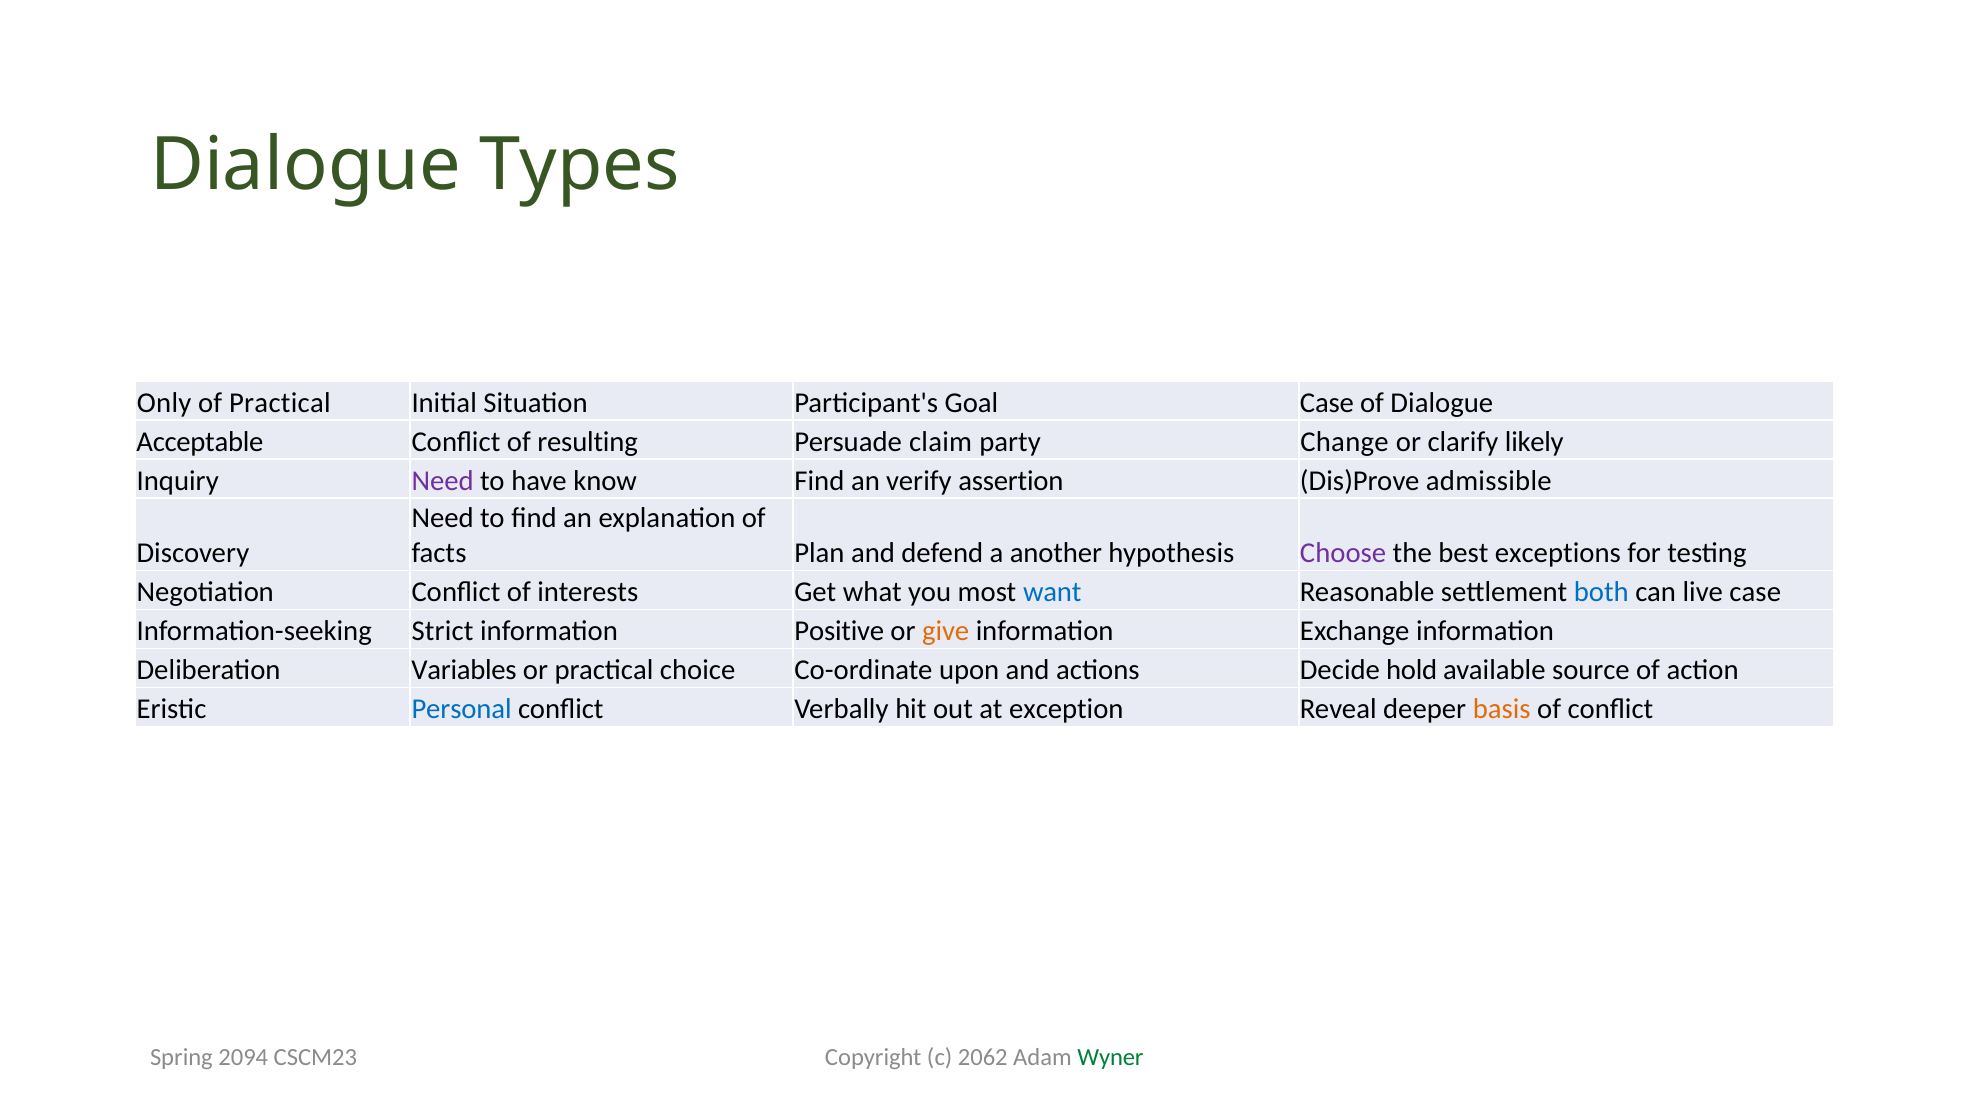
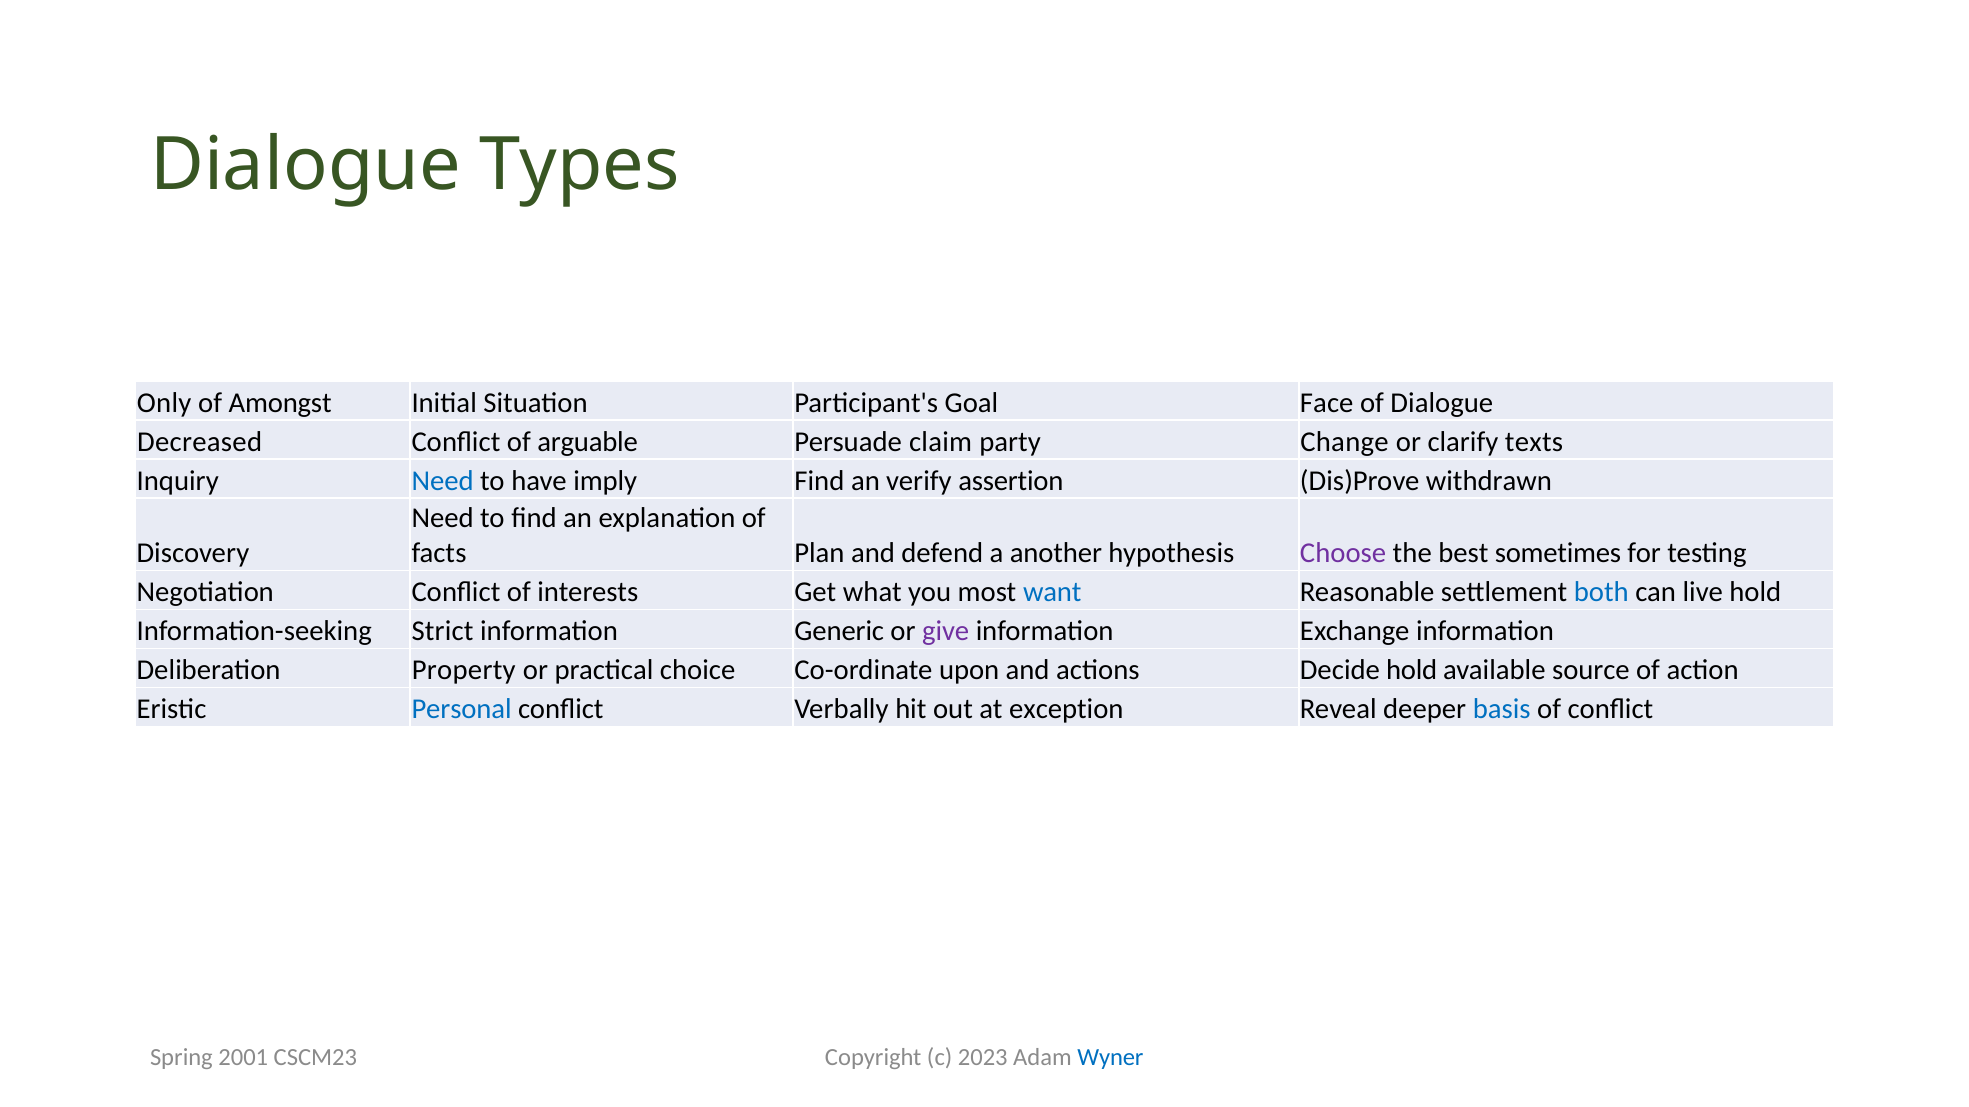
of Practical: Practical -> Amongst (280, 403)
Goal Case: Case -> Face (1327, 403)
Acceptable: Acceptable -> Decreased (200, 442)
resulting: resulting -> arguable (588, 442)
likely: likely -> texts (1534, 442)
Need colour: purple -> blue (443, 481)
know: know -> imply (605, 481)
admissible: admissible -> withdrawn (1489, 481)
exceptions: exceptions -> sometimes (1558, 554)
live case: case -> hold (1755, 593)
Positive: Positive -> Generic (839, 632)
give colour: orange -> purple (946, 632)
Variables: Variables -> Property (464, 671)
basis colour: orange -> blue (1502, 710)
2062: 2062 -> 2023 (983, 1057)
Wyner colour: green -> blue (1110, 1057)
2094: 2094 -> 2001 (243, 1058)
